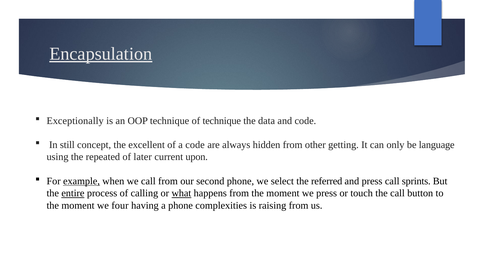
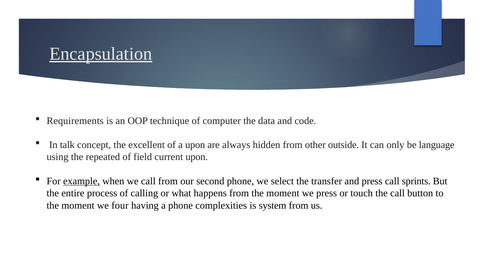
Exceptionally: Exceptionally -> Requirements (75, 121)
of technique: technique -> computer (222, 121)
still: still -> talk (67, 145)
a code: code -> upon (195, 145)
getting: getting -> outside (344, 145)
later: later -> field (143, 157)
referred: referred -> transfer (327, 181)
entire underline: present -> none (73, 193)
what underline: present -> none (181, 193)
raising: raising -> system (273, 206)
